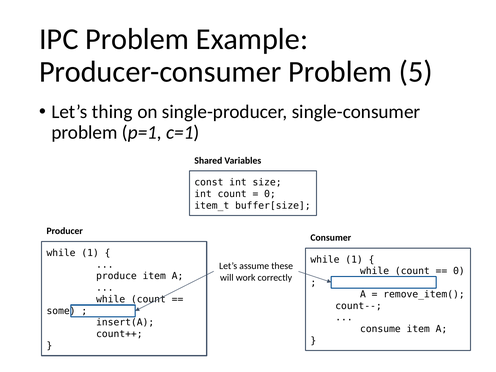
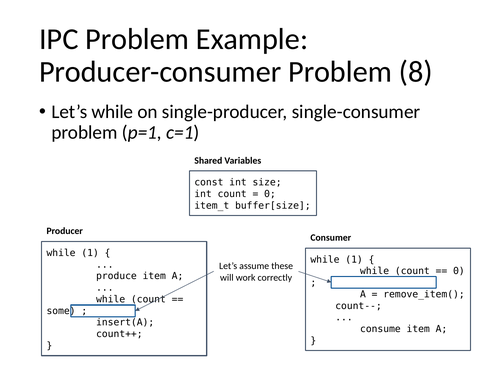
5: 5 -> 8 (416, 72)
Let’s thing: thing -> while (112, 112)
